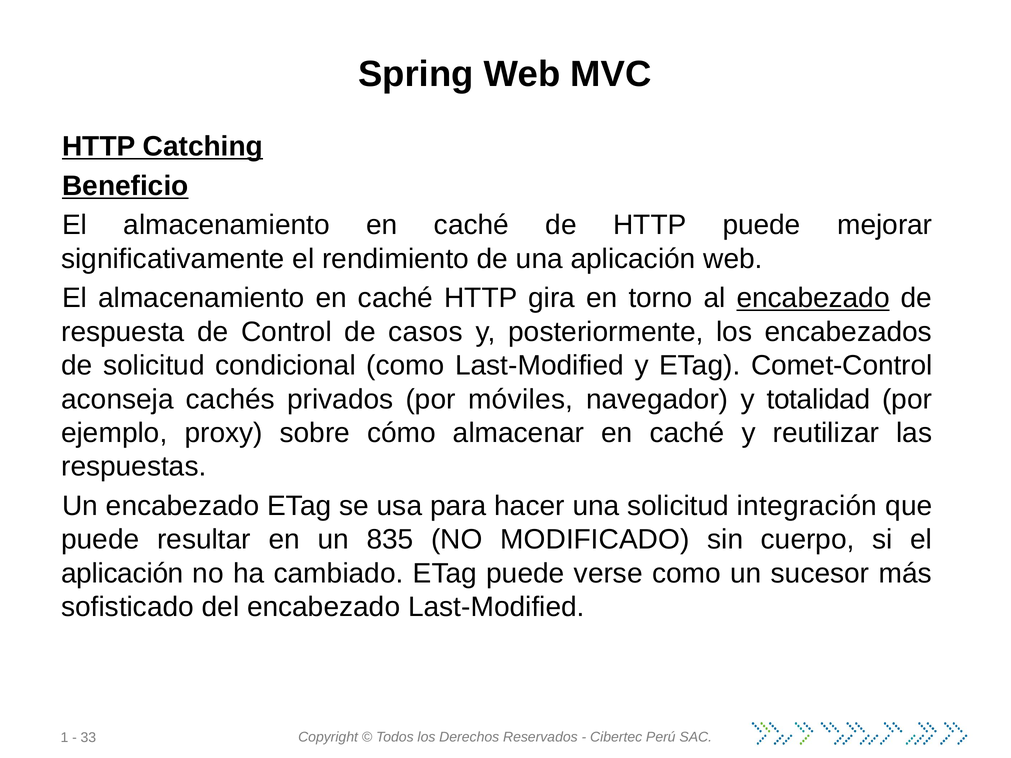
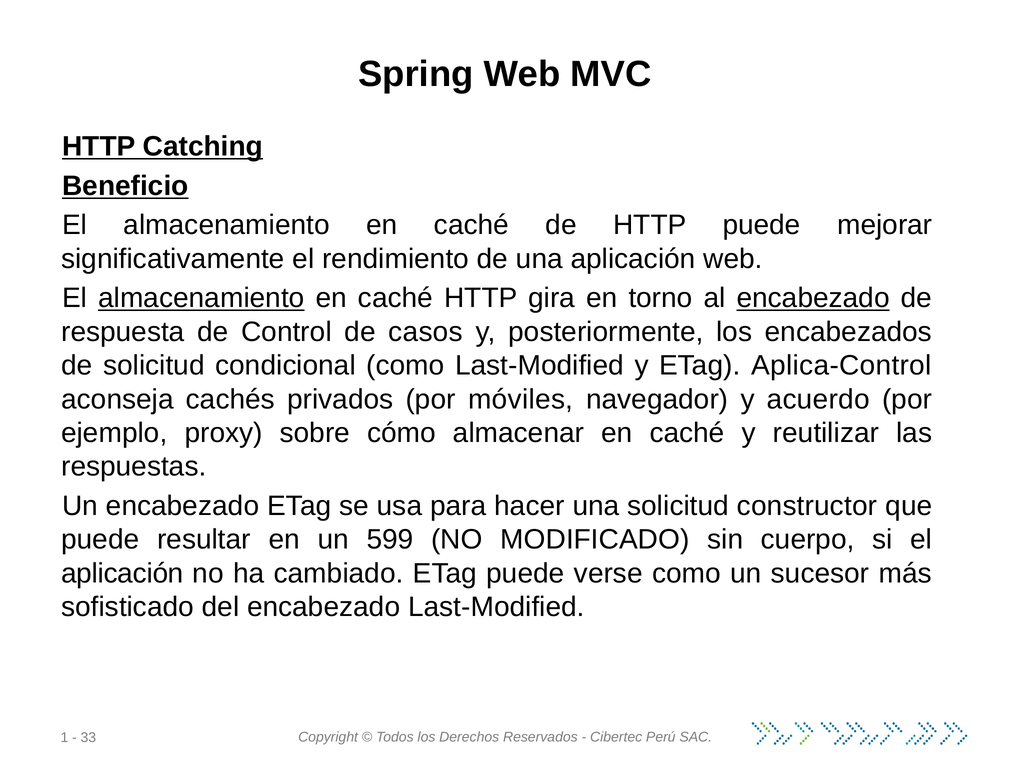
almacenamiento underline: none -> present (201, 298)
Comet-Control: Comet-Control -> Aplica-Control (841, 366)
totalidad: totalidad -> acuerdo (818, 399)
integración: integración -> constructor (807, 506)
835: 835 -> 599 (390, 540)
